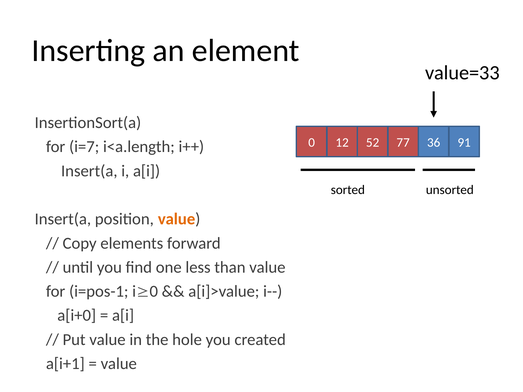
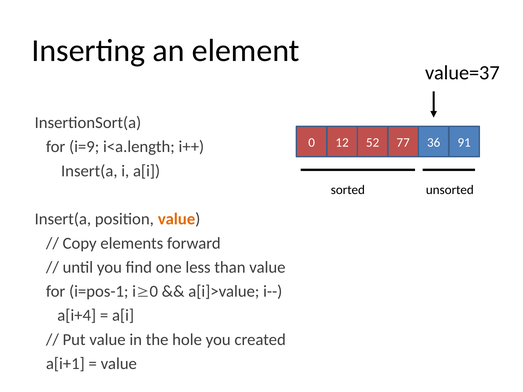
value=33: value=33 -> value=37 (462, 73)
i=7: i=7 -> i=9 (84, 147)
a[i+0: a[i+0 -> a[i+4 (77, 316)
